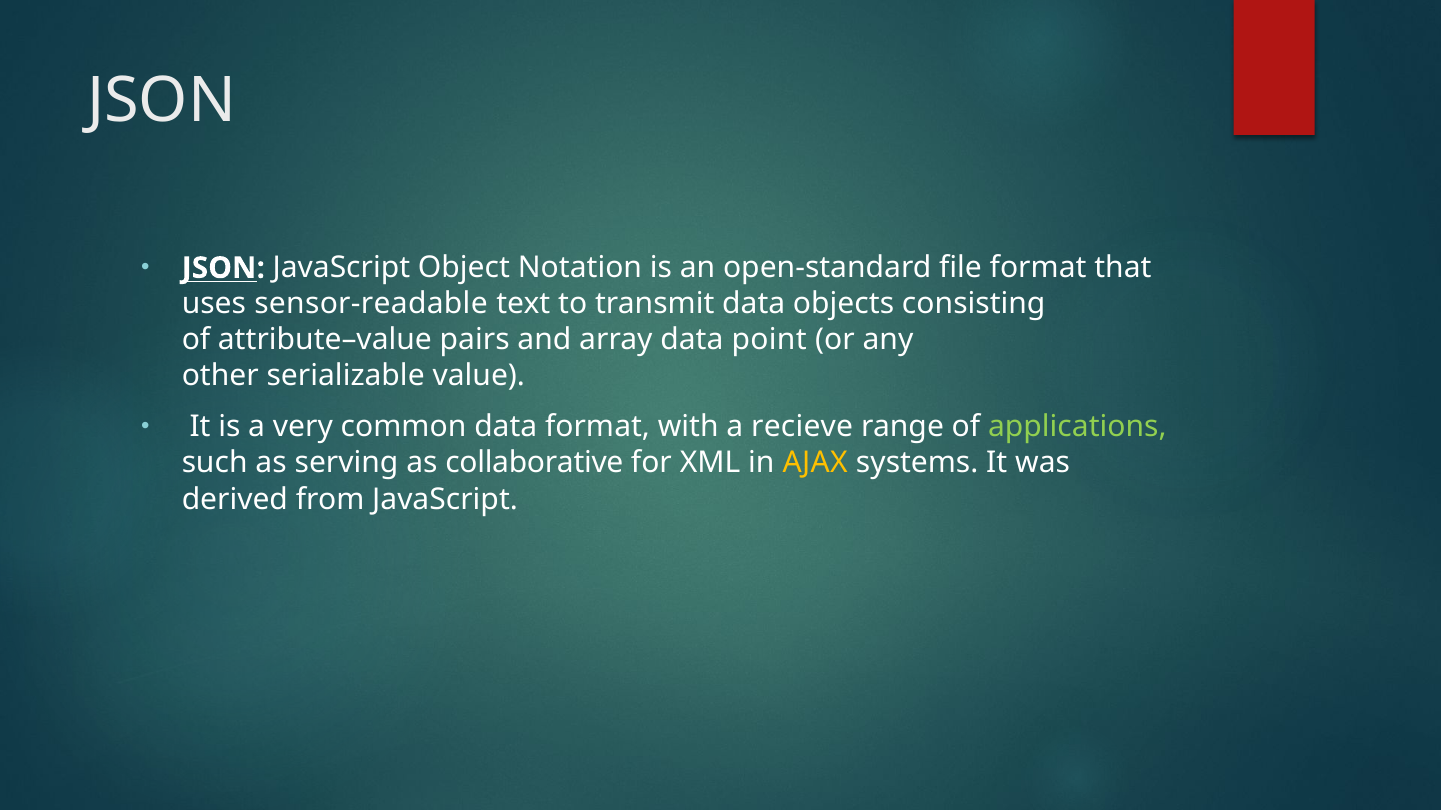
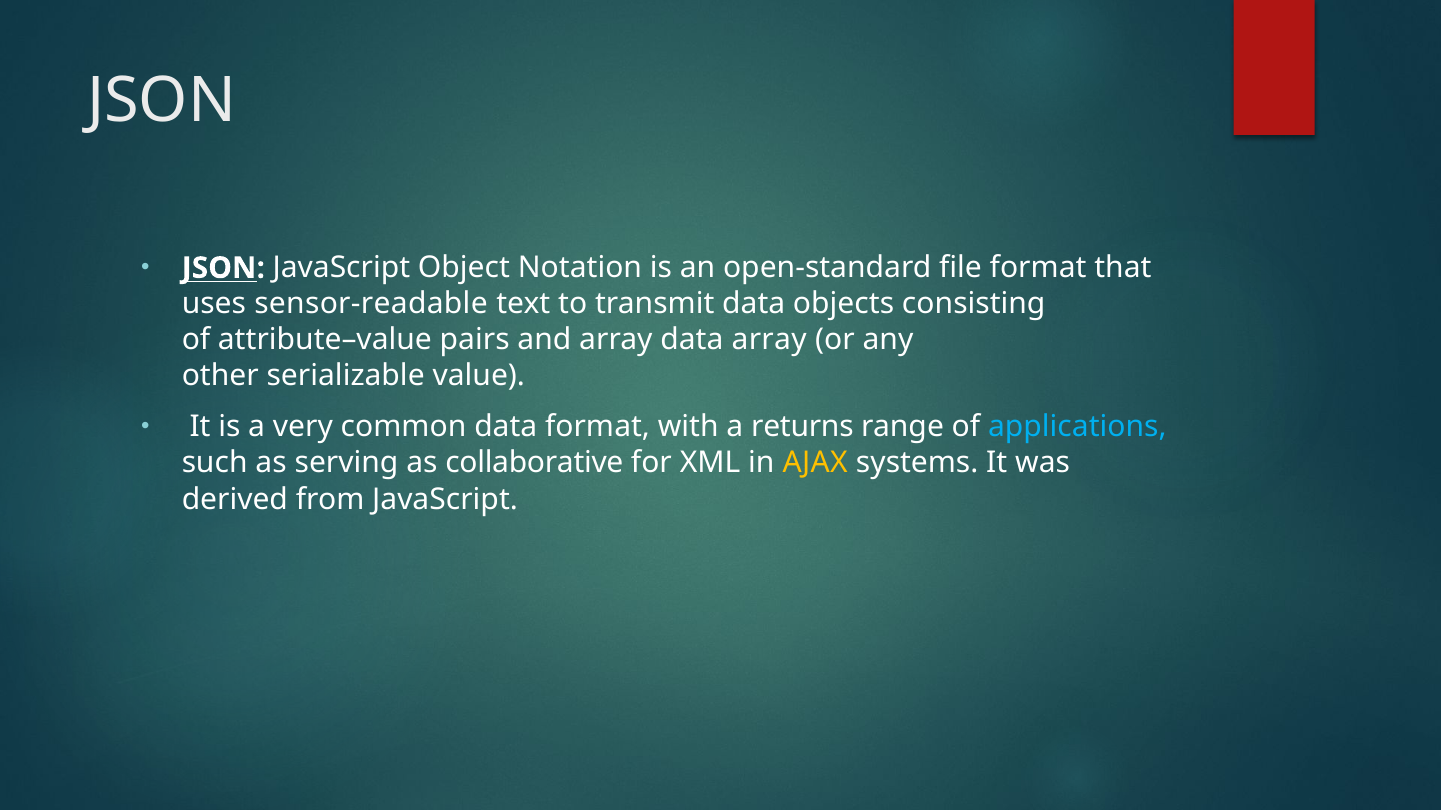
data point: point -> array (769, 340)
recieve: recieve -> returns (802, 427)
applications colour: light green -> light blue (1077, 427)
